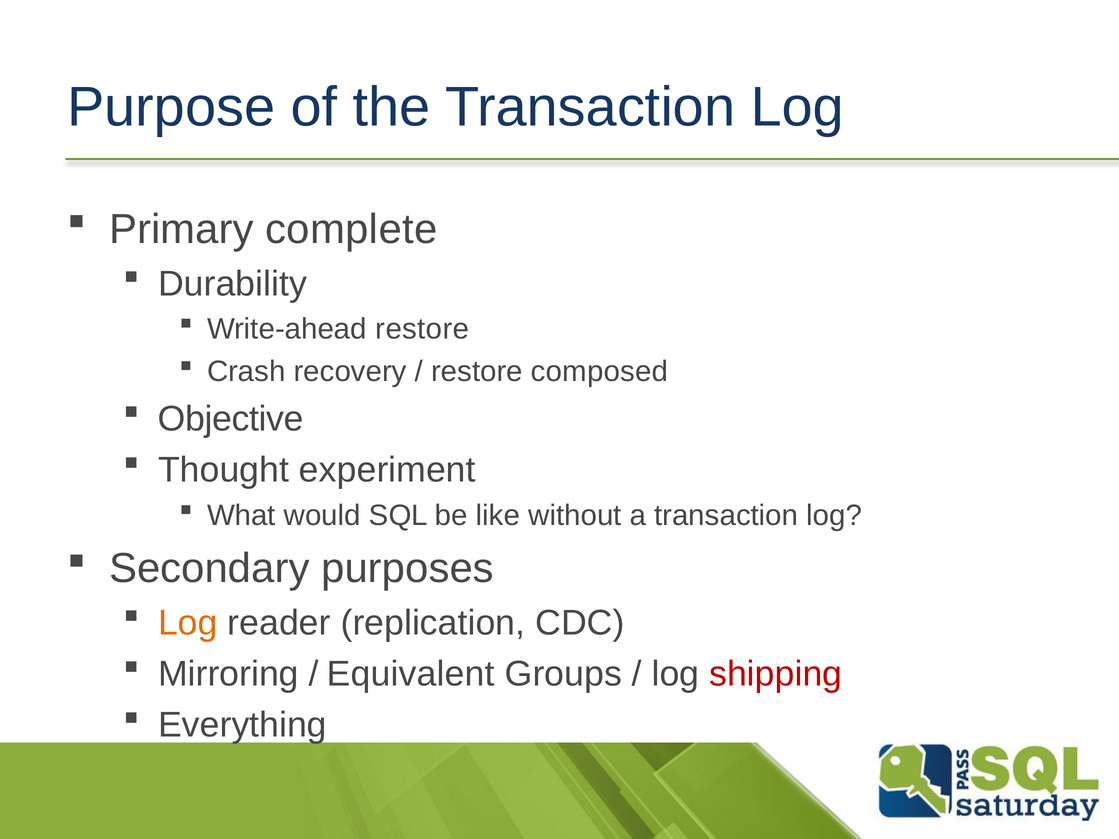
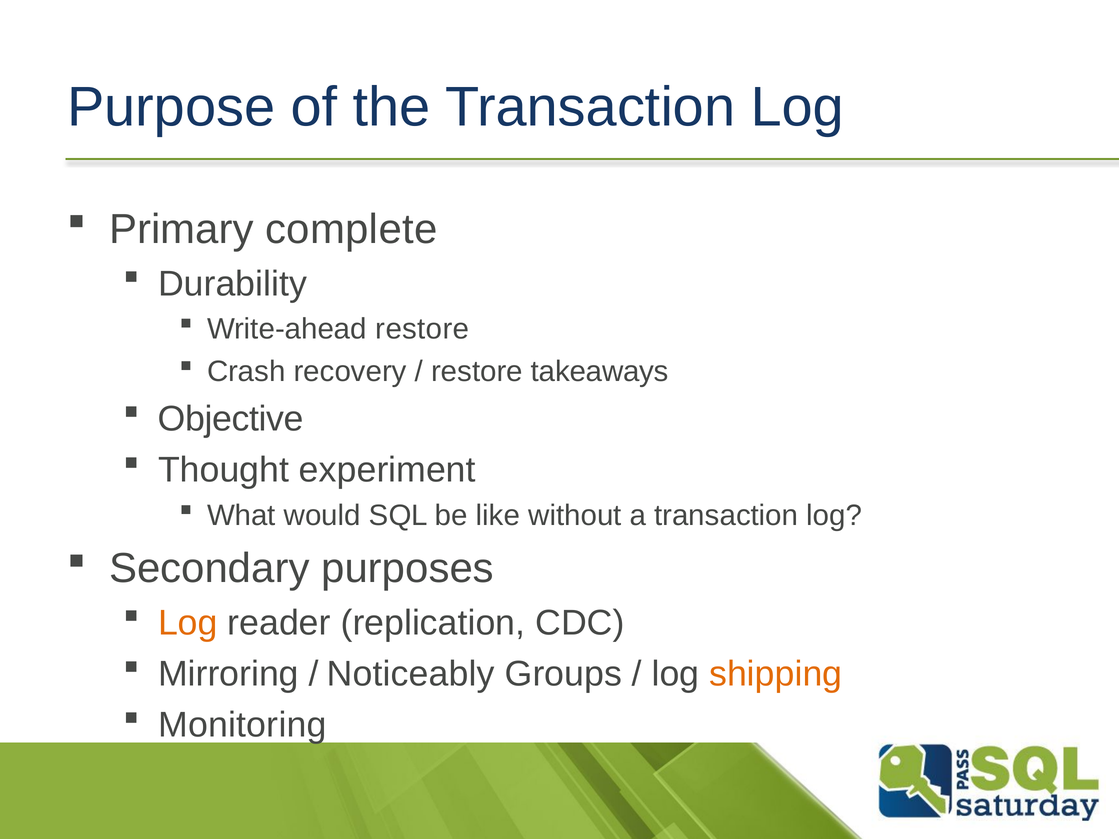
composed: composed -> takeaways (600, 372)
Equivalent: Equivalent -> Noticeably (411, 674)
shipping colour: red -> orange (776, 674)
Everything: Everything -> Monitoring (242, 725)
